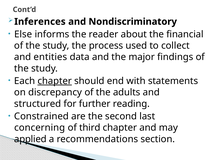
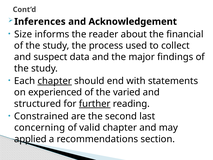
Nondiscriminatory: Nondiscriminatory -> Acknowledgement (133, 22)
Else: Else -> Size (23, 34)
entities: entities -> suspect (50, 57)
discrepancy: discrepancy -> experienced (55, 92)
adults: adults -> varied (127, 92)
further underline: none -> present (95, 104)
third: third -> valid (90, 127)
